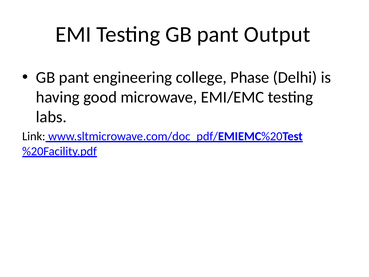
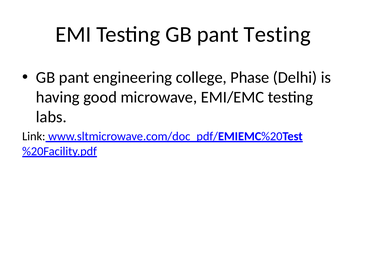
pant Output: Output -> Testing (277, 34)
